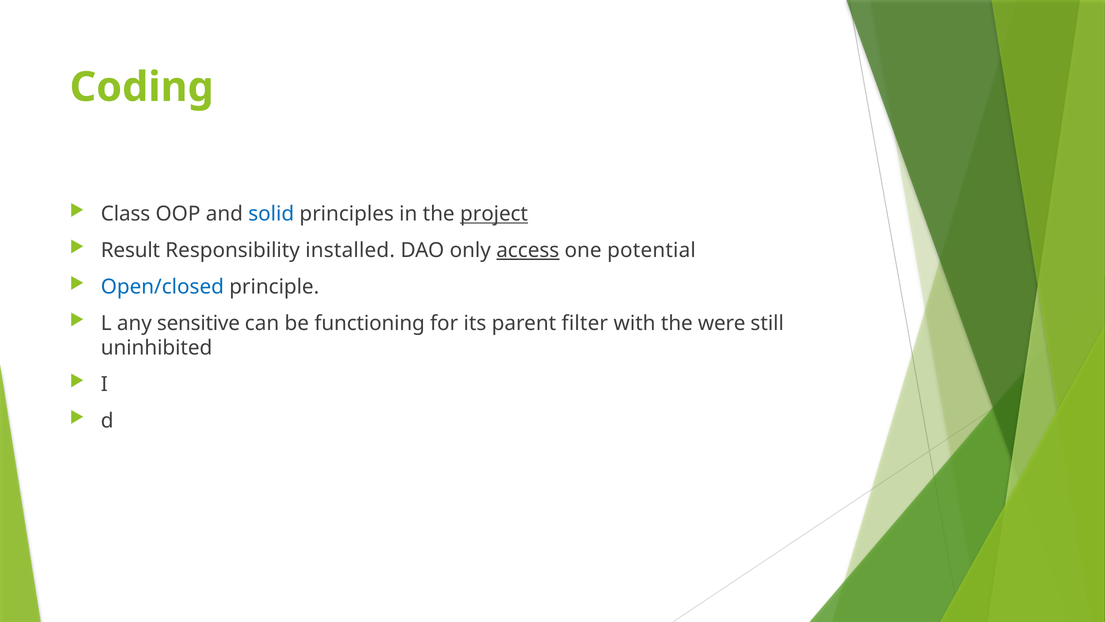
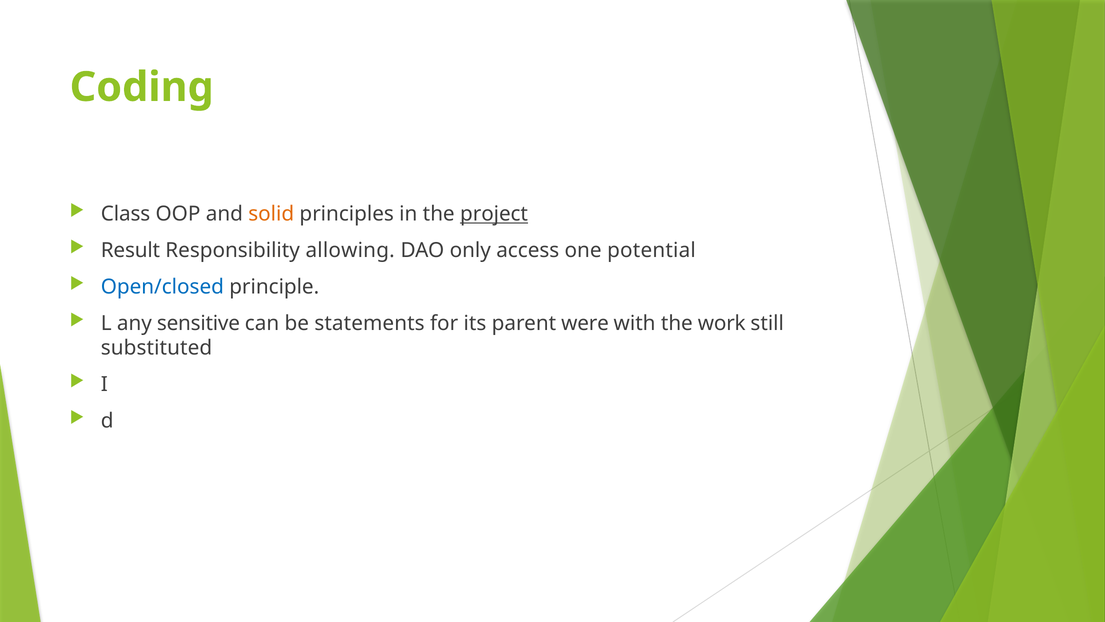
solid colour: blue -> orange (271, 214)
installed: installed -> allowing (350, 250)
access underline: present -> none (528, 250)
functioning: functioning -> statements (370, 323)
filter: filter -> were (585, 323)
were: were -> work (722, 323)
uninhibited: uninhibited -> substituted (156, 348)
